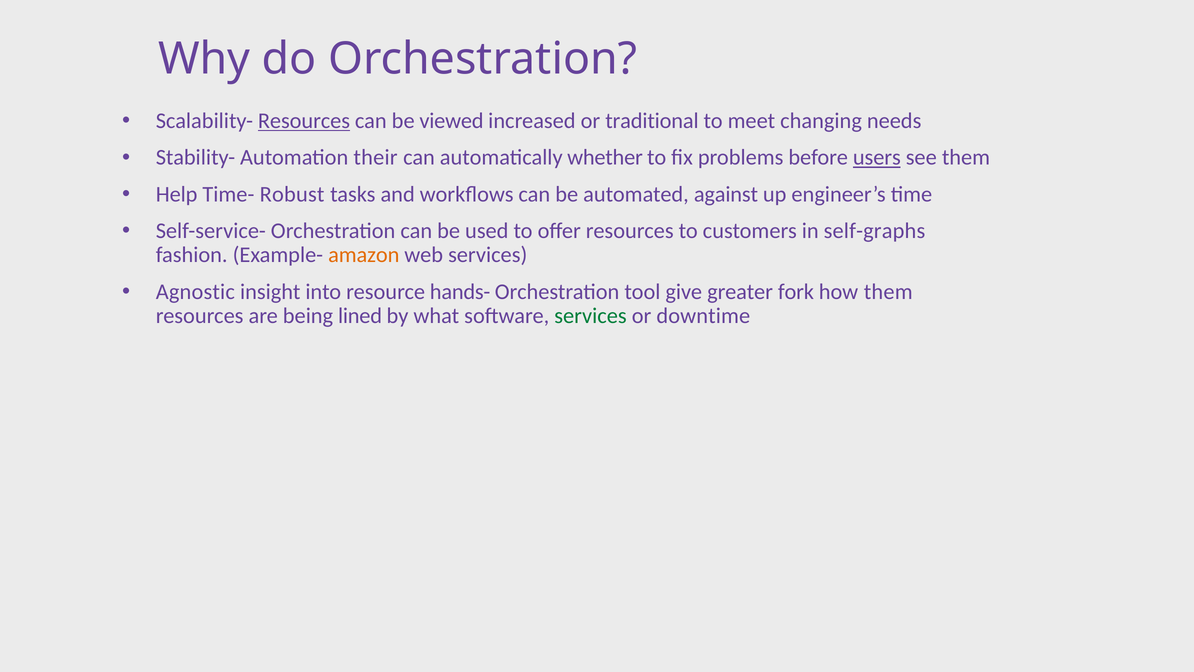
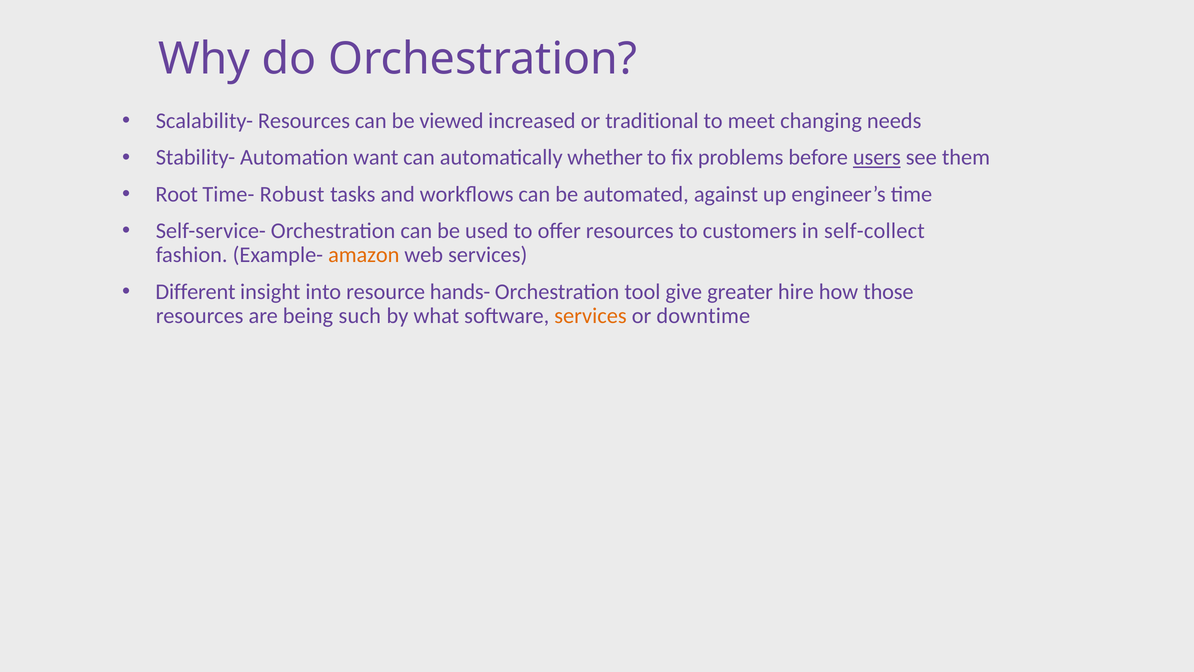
Resources underline: present -> none (304, 121)
their: their -> want (376, 158)
Help: Help -> Root (177, 194)
self-graphs: self-graphs -> self-collect (874, 231)
Agnostic: Agnostic -> Different (196, 292)
fork: fork -> hire (796, 292)
how them: them -> those (888, 292)
lined: lined -> such (360, 316)
services colour: green -> orange (590, 316)
